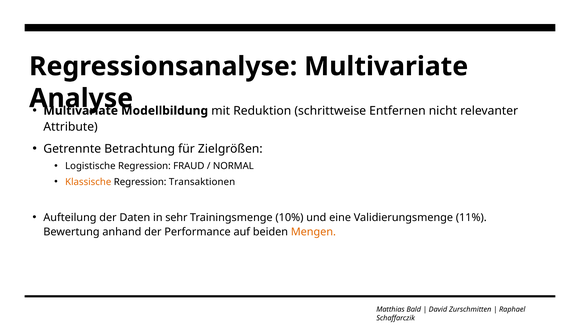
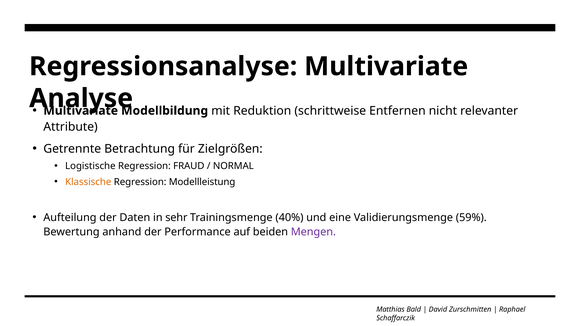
Transaktionen: Transaktionen -> Modellleistung (202, 182)
10%: 10% -> 40% (289, 218)
11%: 11% -> 59% (471, 218)
Mengen colour: orange -> purple (313, 232)
